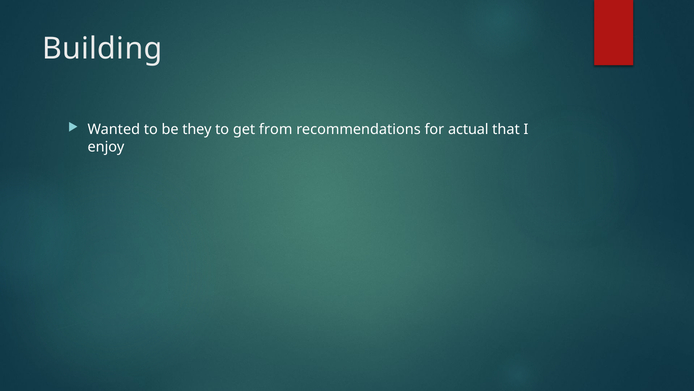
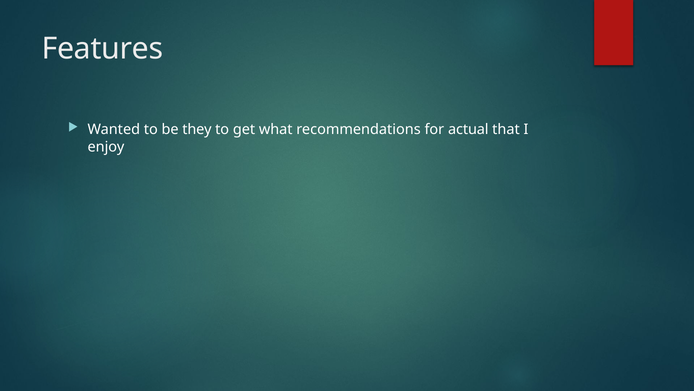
Building: Building -> Features (102, 49)
from: from -> what (276, 129)
